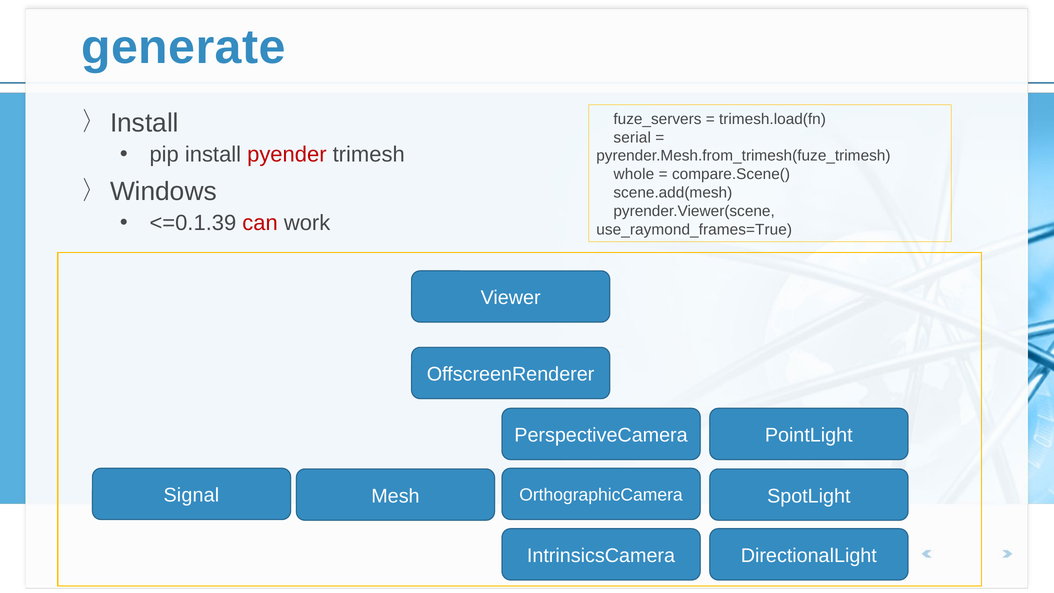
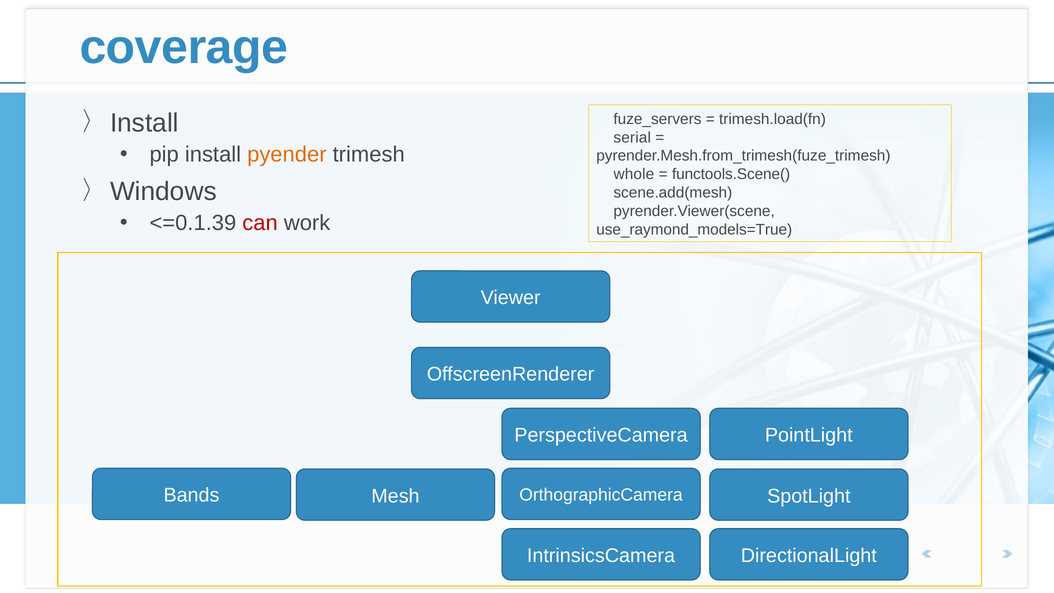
generate: generate -> coverage (184, 47)
pyender colour: red -> orange (287, 154)
compare.Scene(: compare.Scene( -> functools.Scene( (731, 174)
use_raymond_frames=True: use_raymond_frames=True -> use_raymond_models=True (694, 230)
Signal: Signal -> Bands (191, 495)
